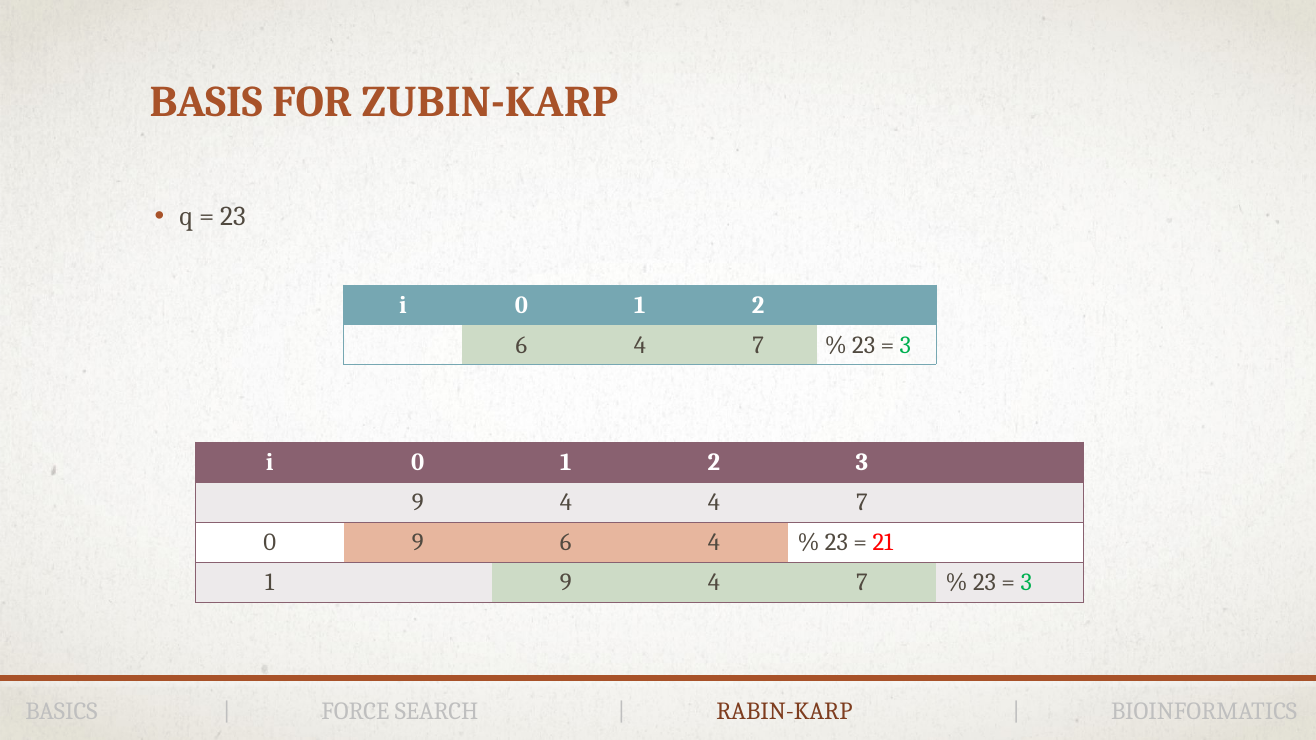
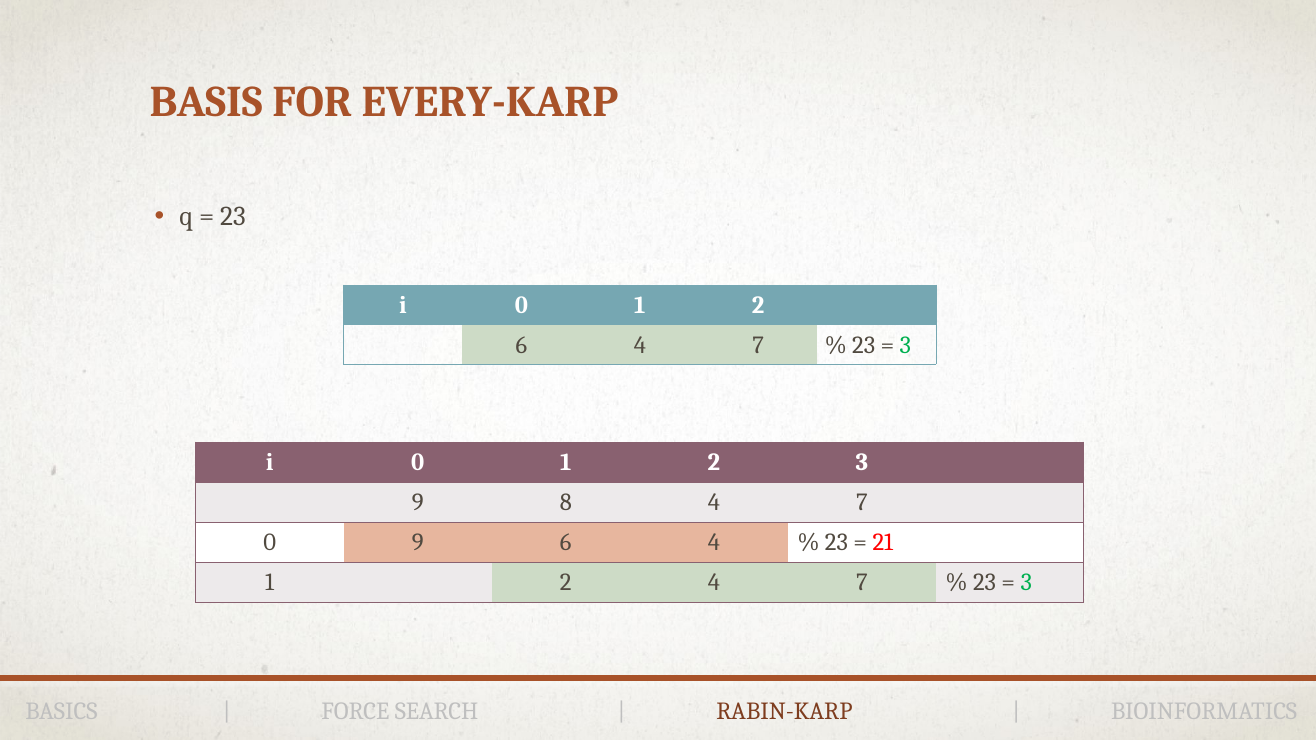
ZUBIN-KARP: ZUBIN-KARP -> EVERY-KARP (490, 103)
4: 4 -> 8 (566, 502)
9: 9 -> 2 (566, 582)
